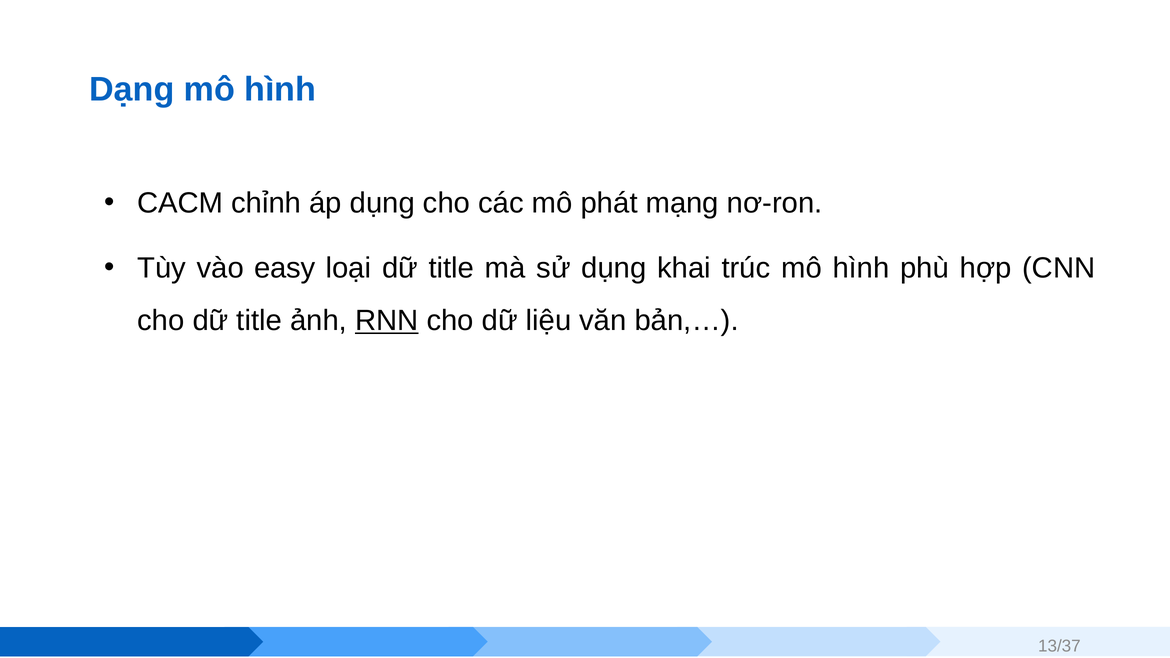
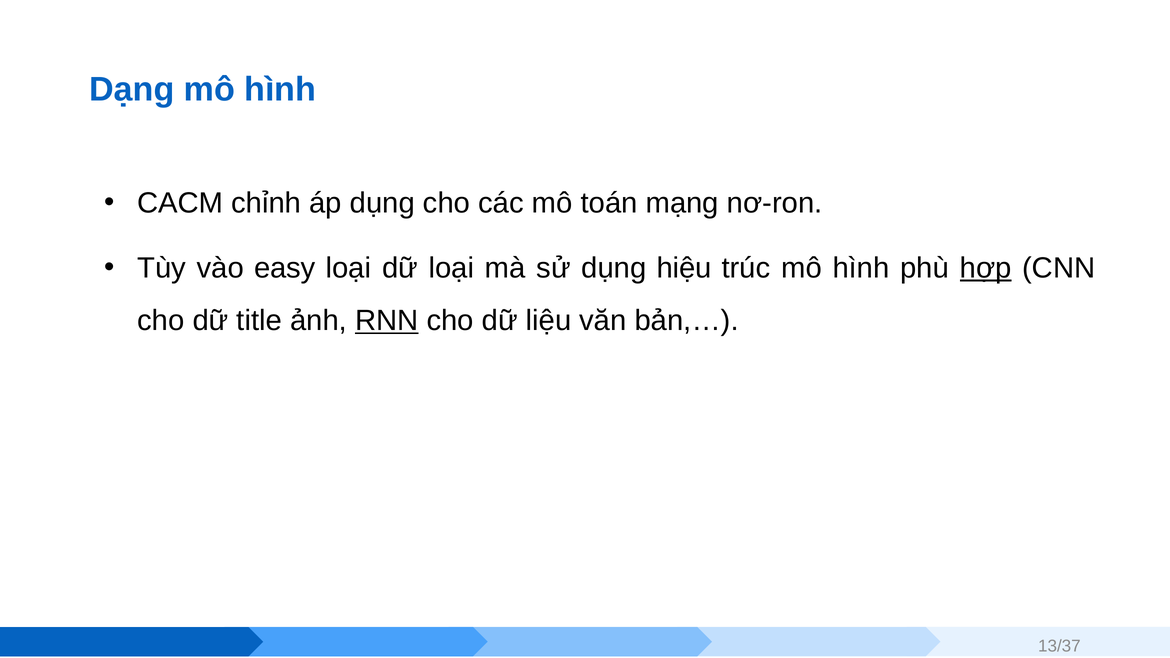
phát: phát -> toán (609, 203)
loại dữ title: title -> loại (451, 268)
khai: khai -> hiệu (684, 268)
hợp underline: none -> present (986, 268)
